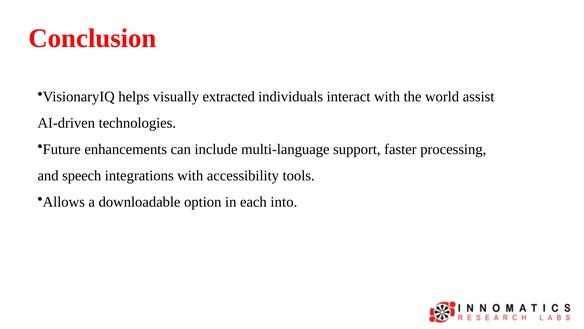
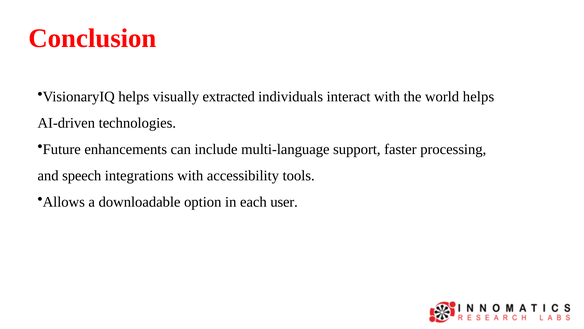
world assist: assist -> helps (479, 96)
into: into -> user (284, 202)
